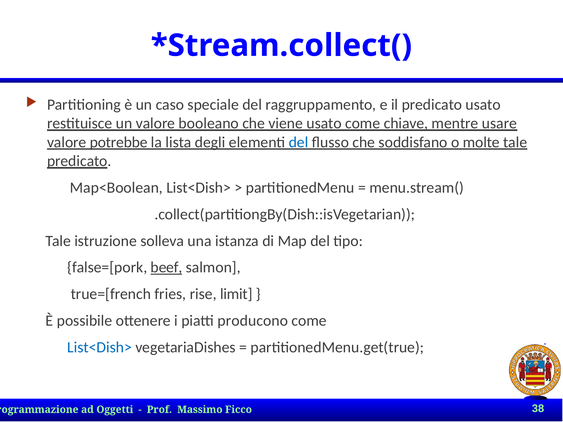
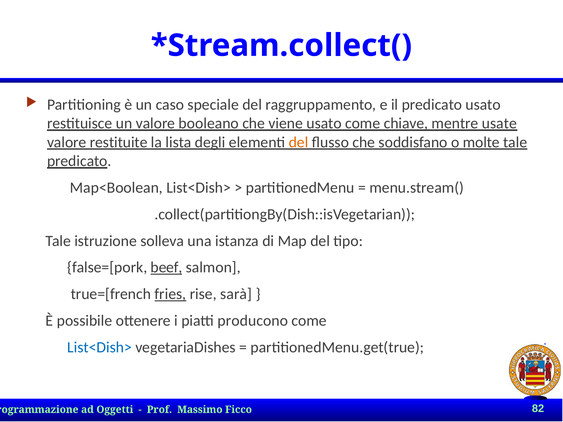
usare: usare -> usate (499, 124)
potrebbe: potrebbe -> restituite (119, 142)
del colour: blue -> orange (299, 142)
fries underline: none -> present (170, 294)
limit: limit -> sarà (236, 294)
38: 38 -> 82 (538, 409)
